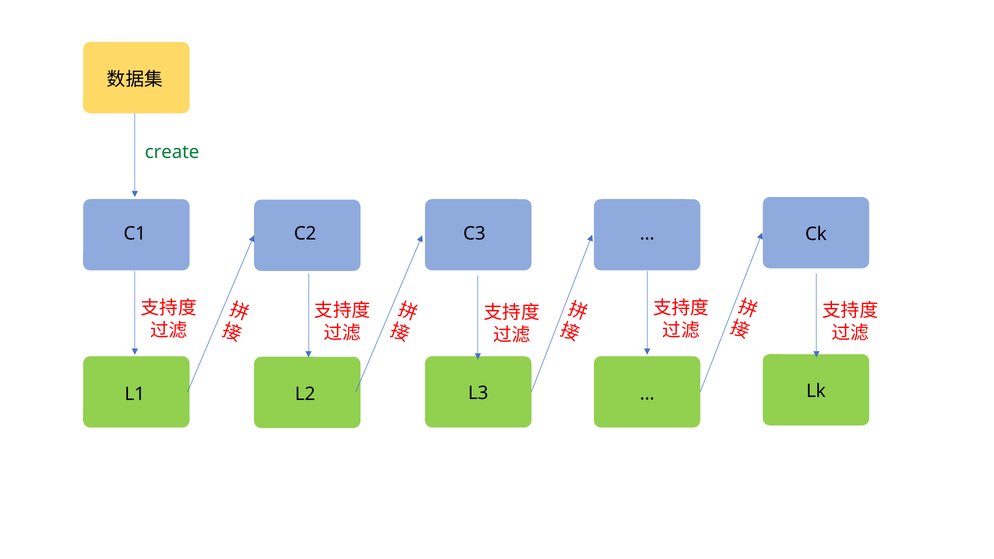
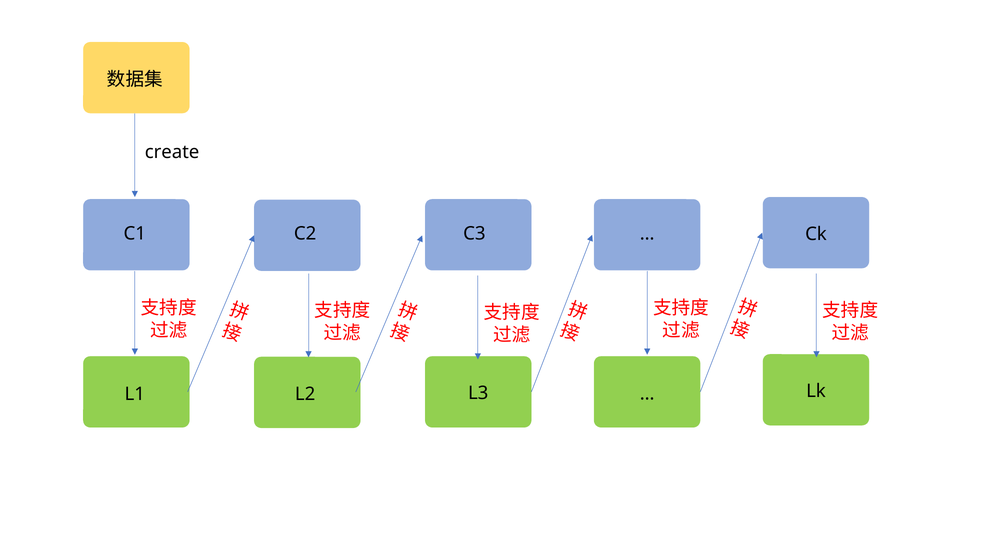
create colour: green -> black (172, 152)
